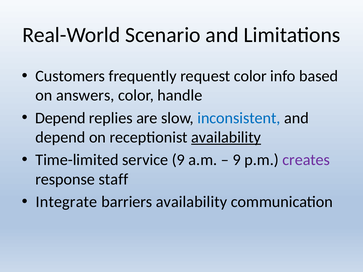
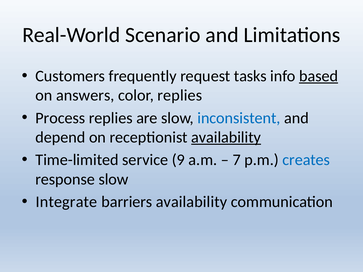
request color: color -> tasks (250, 76)
based underline: none -> present (319, 76)
color handle: handle -> replies (180, 96)
Depend: Depend -> Process (60, 118)
9: 9 -> 7 (237, 160)
creates colour: purple -> blue (306, 160)
response staff: staff -> slow (114, 179)
